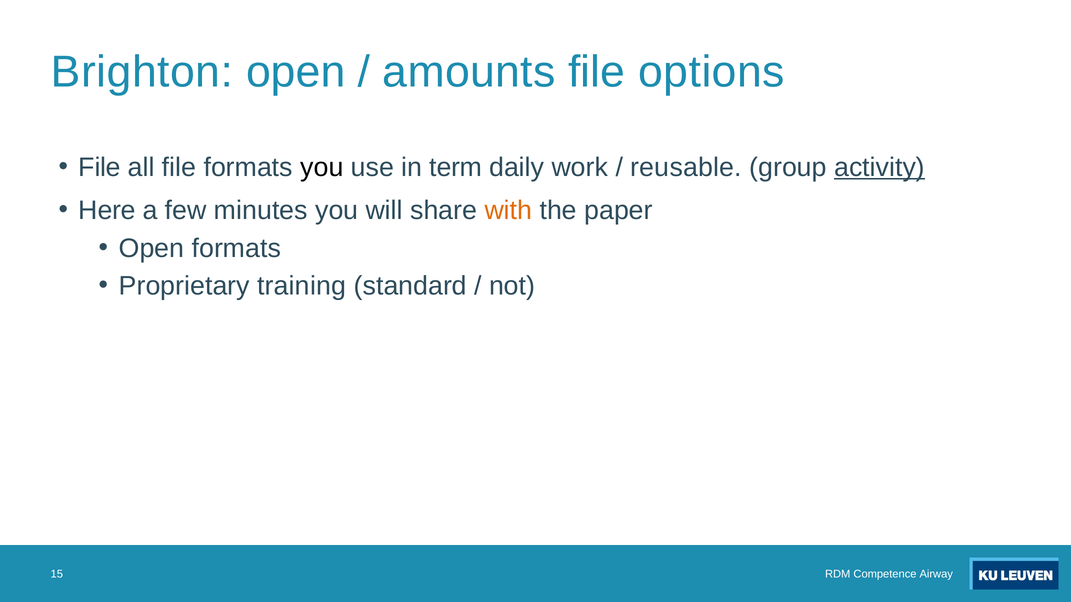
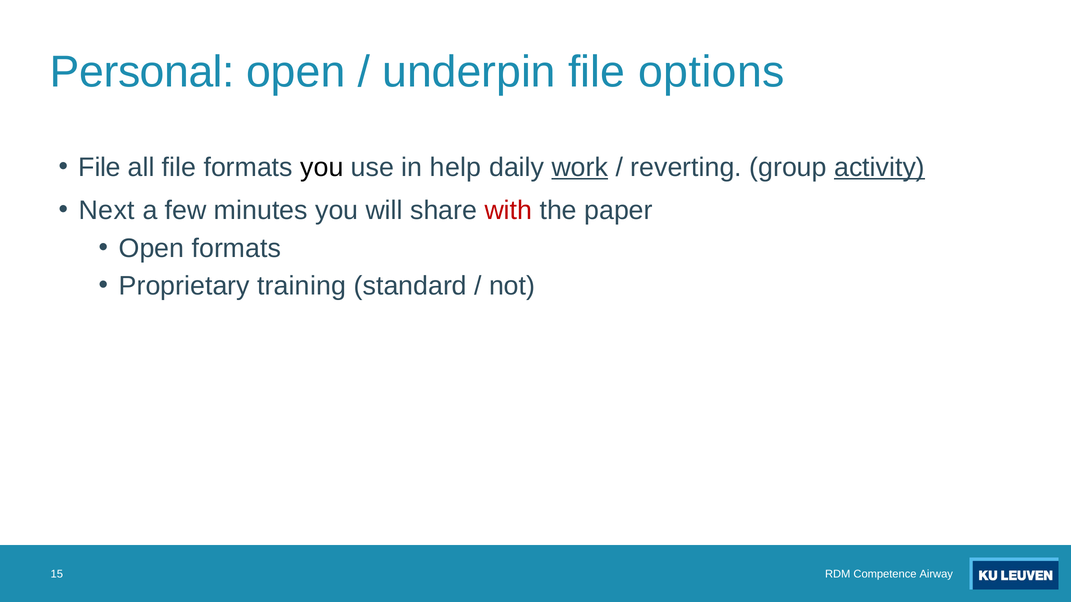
Brighton: Brighton -> Personal (142, 72)
amounts: amounts -> underpin (469, 72)
term: term -> help (456, 167)
work underline: none -> present (580, 167)
reusable: reusable -> reverting (686, 167)
Here: Here -> Next (107, 211)
with colour: orange -> red (508, 211)
